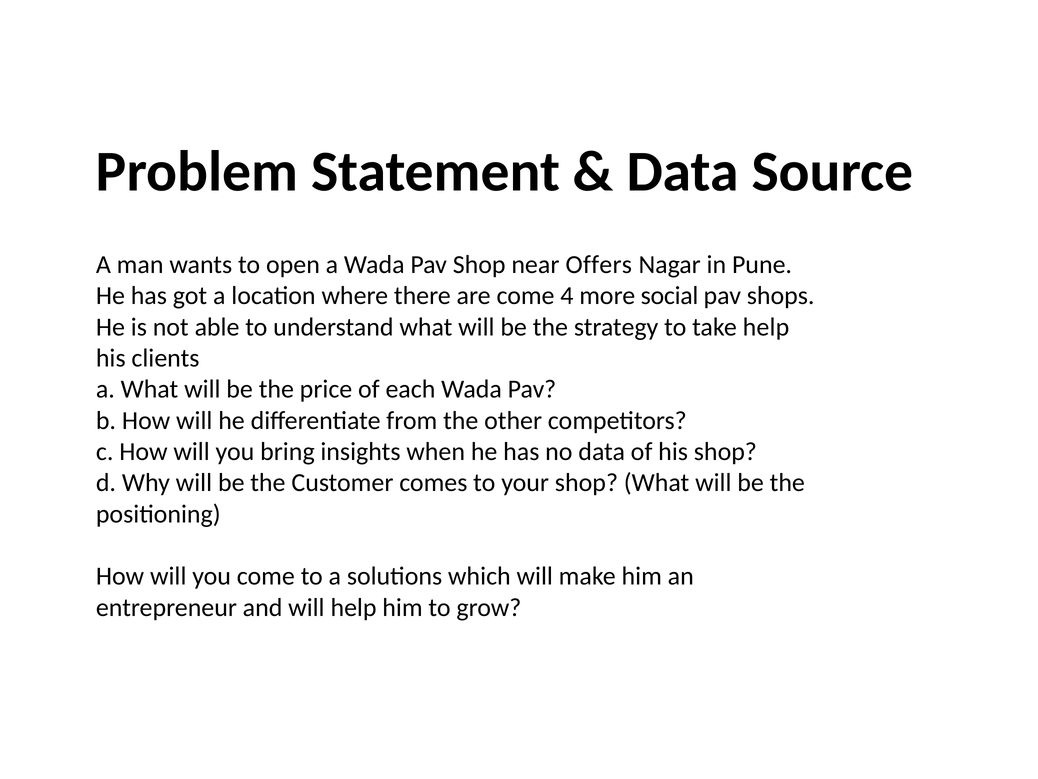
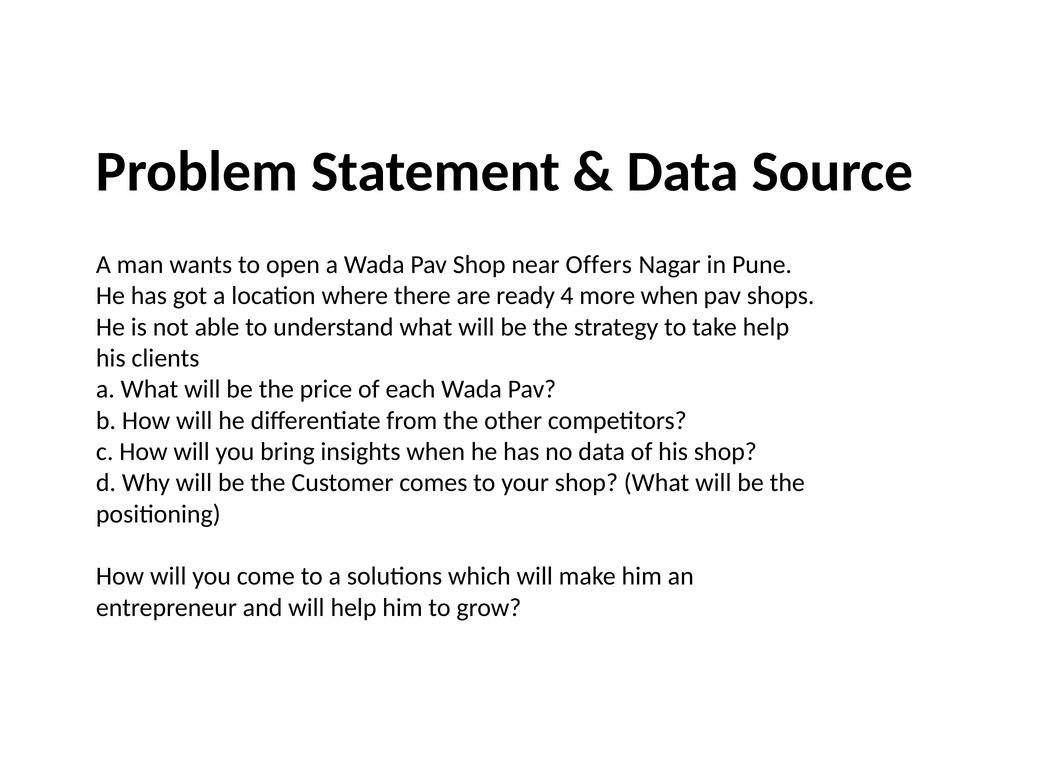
are come: come -> ready (526, 296)
more social: social -> when (670, 296)
